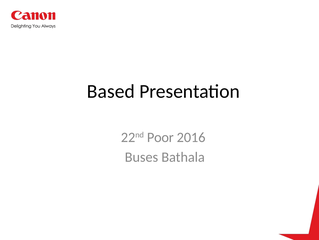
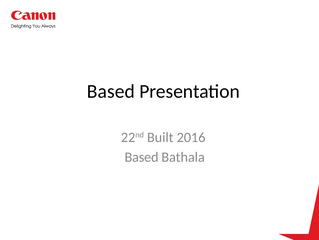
Poor: Poor -> Built (160, 137)
Buses: Buses -> Based (142, 157)
